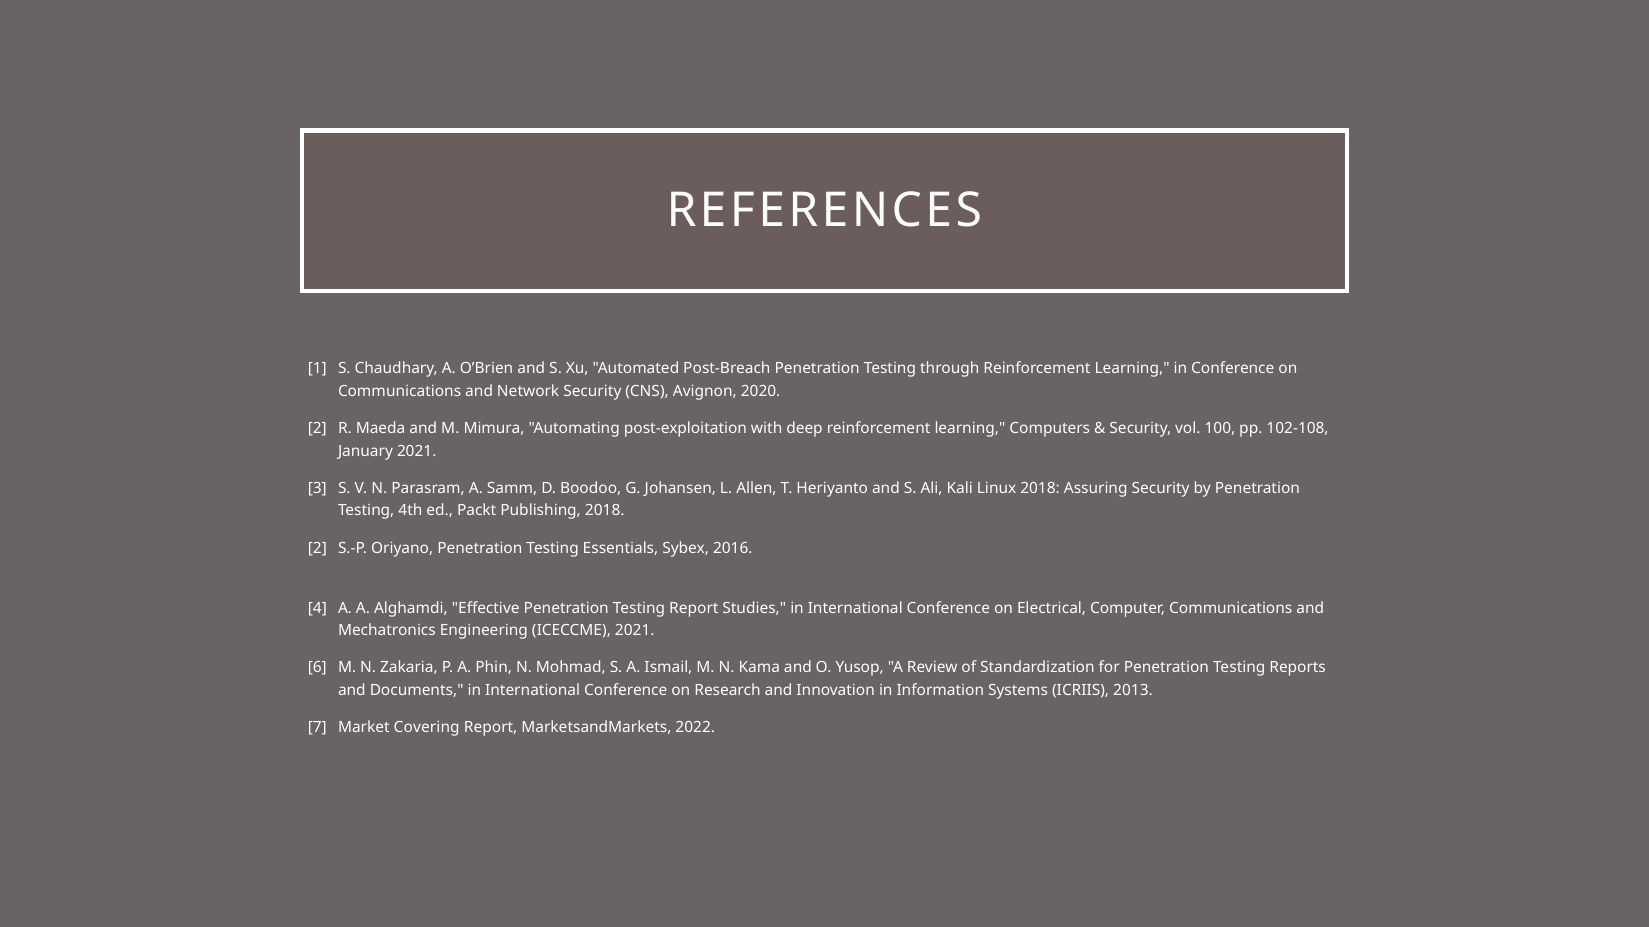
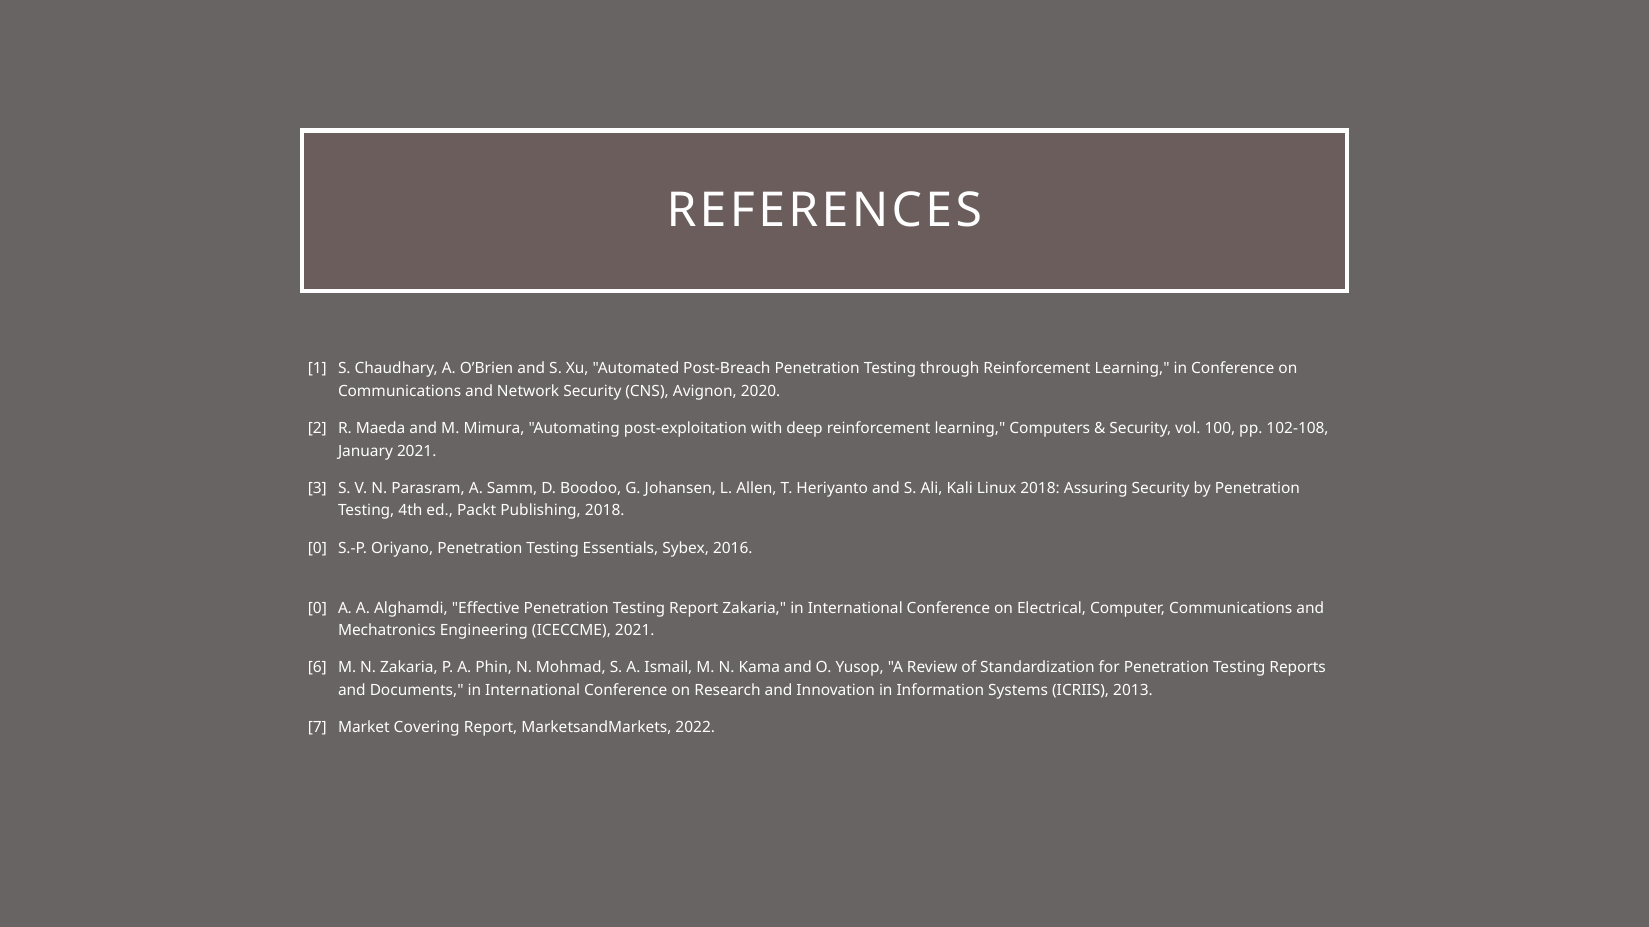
2: 2 -> 0 (317, 549)
4: 4 -> 0 (317, 608)
Report Studies: Studies -> Zakaria (754, 608)
